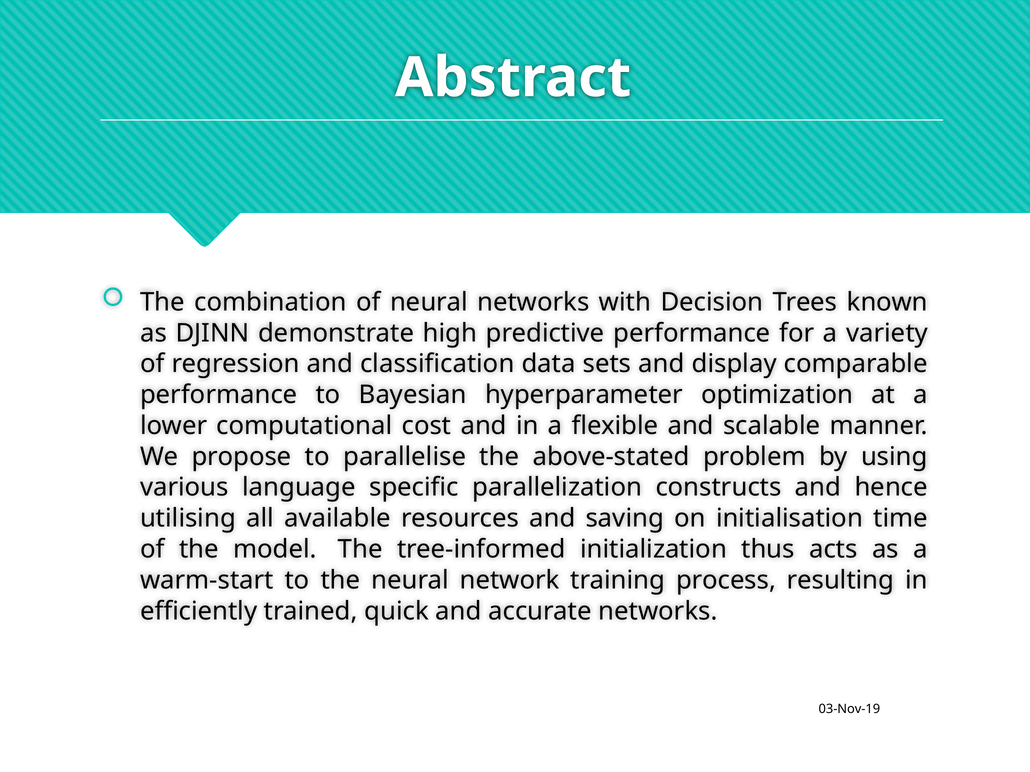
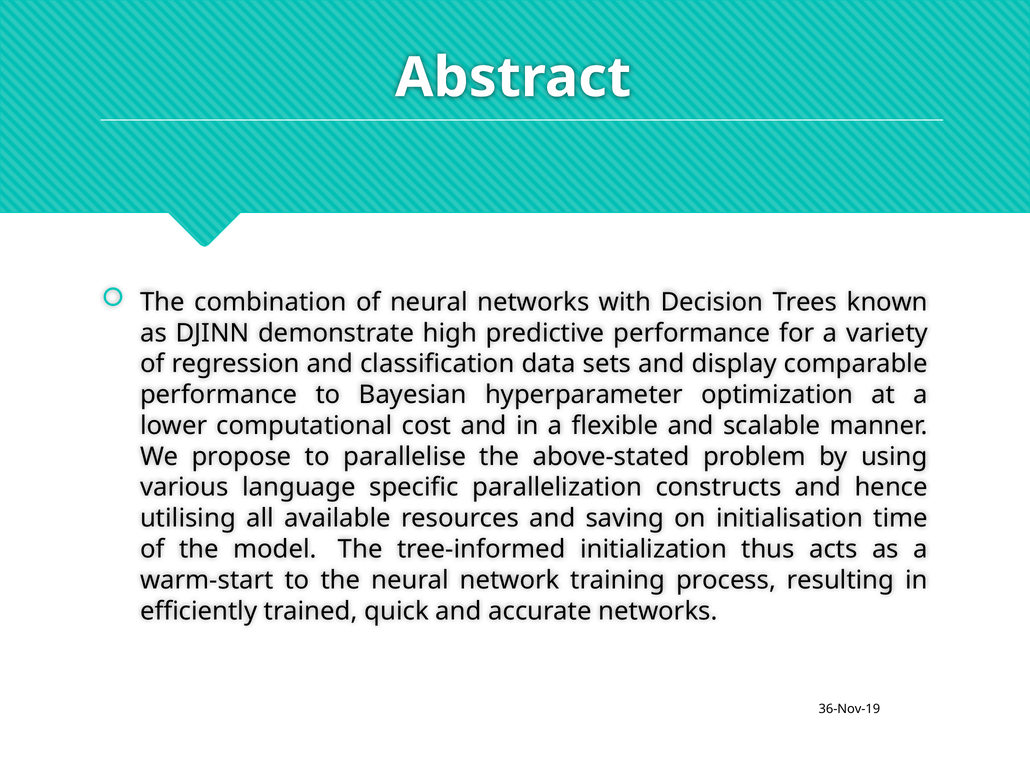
03-Nov-19: 03-Nov-19 -> 36-Nov-19 (849, 710)
